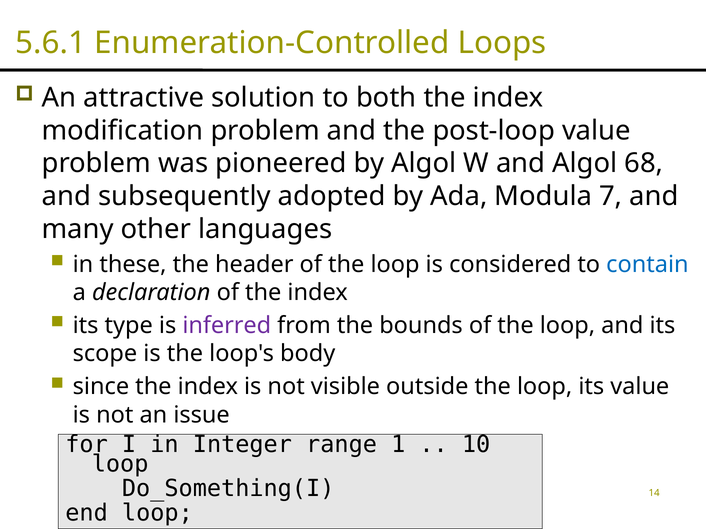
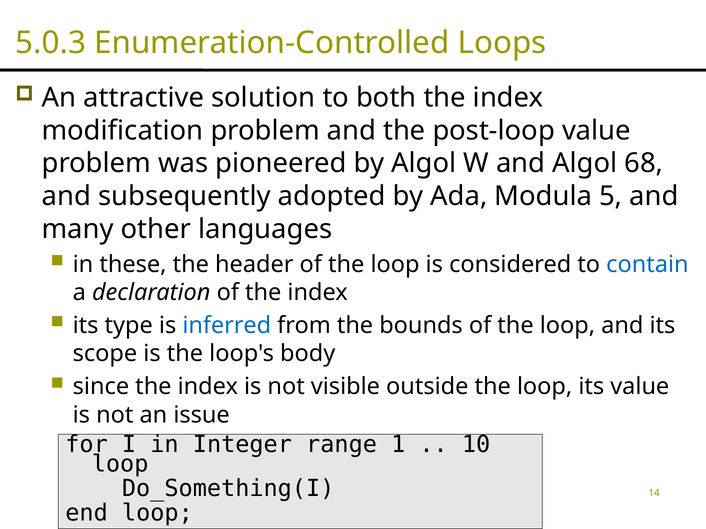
5.6.1: 5.6.1 -> 5.0.3 (51, 43)
7: 7 -> 5 (611, 197)
inferred colour: purple -> blue (227, 326)
